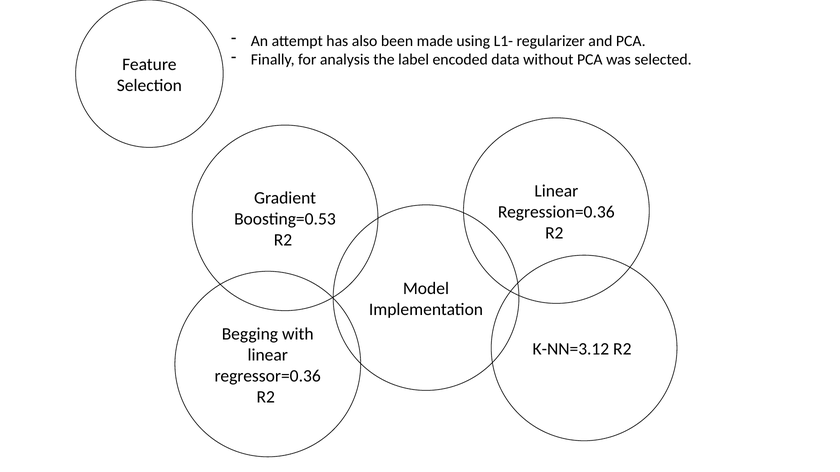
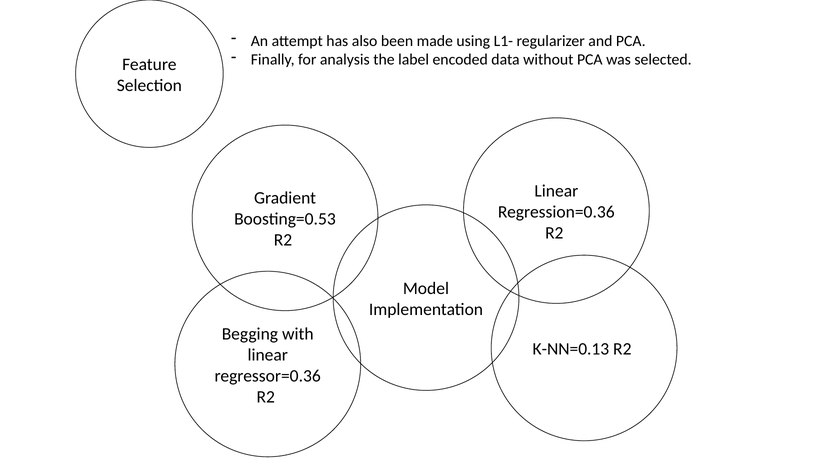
K-NN=3.12: K-NN=3.12 -> K-NN=0.13 (571, 350)
